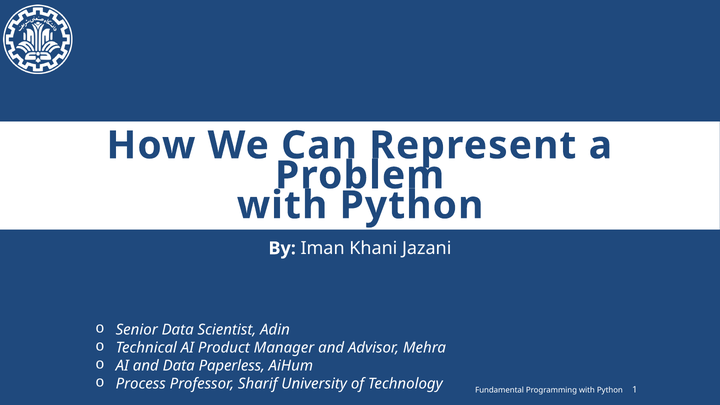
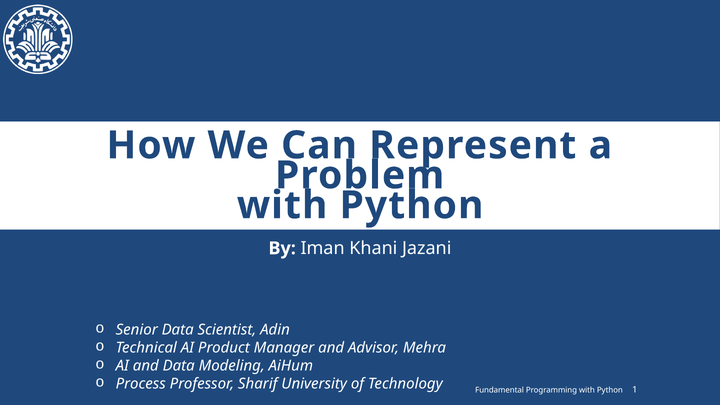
Paperless: Paperless -> Modeling (232, 366)
